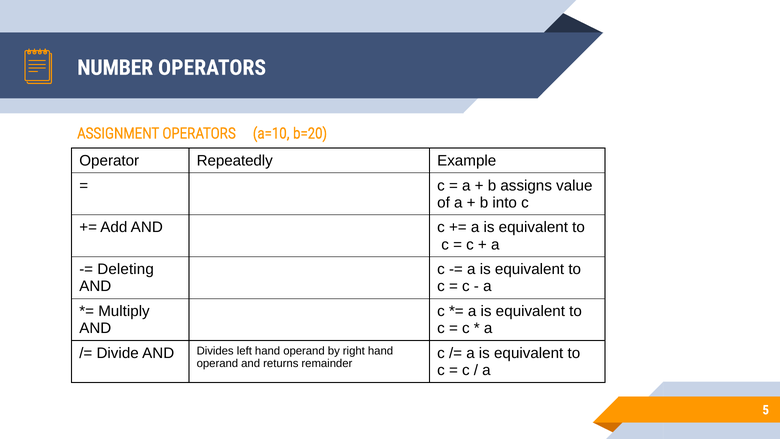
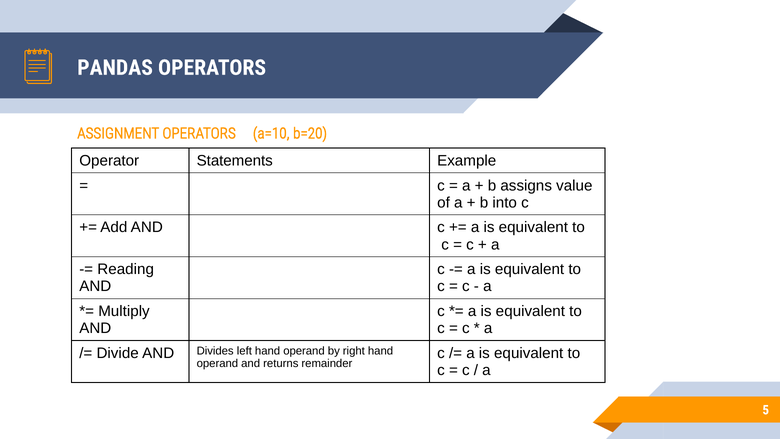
NUMBER: NUMBER -> PANDAS (115, 68)
Repeatedly: Repeatedly -> Statements (235, 161)
Deleting: Deleting -> Reading (126, 269)
